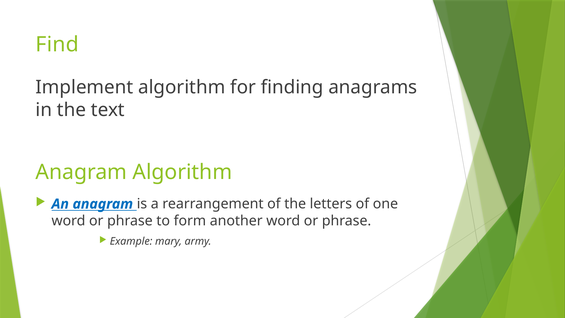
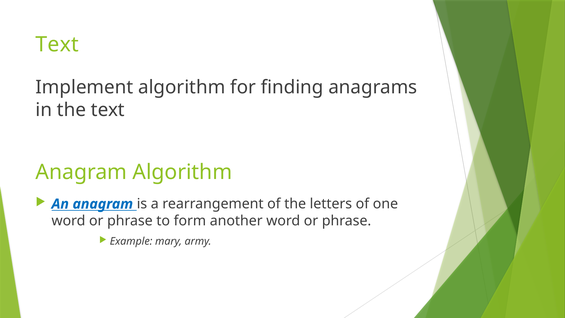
Find: Find -> Text (57, 45)
